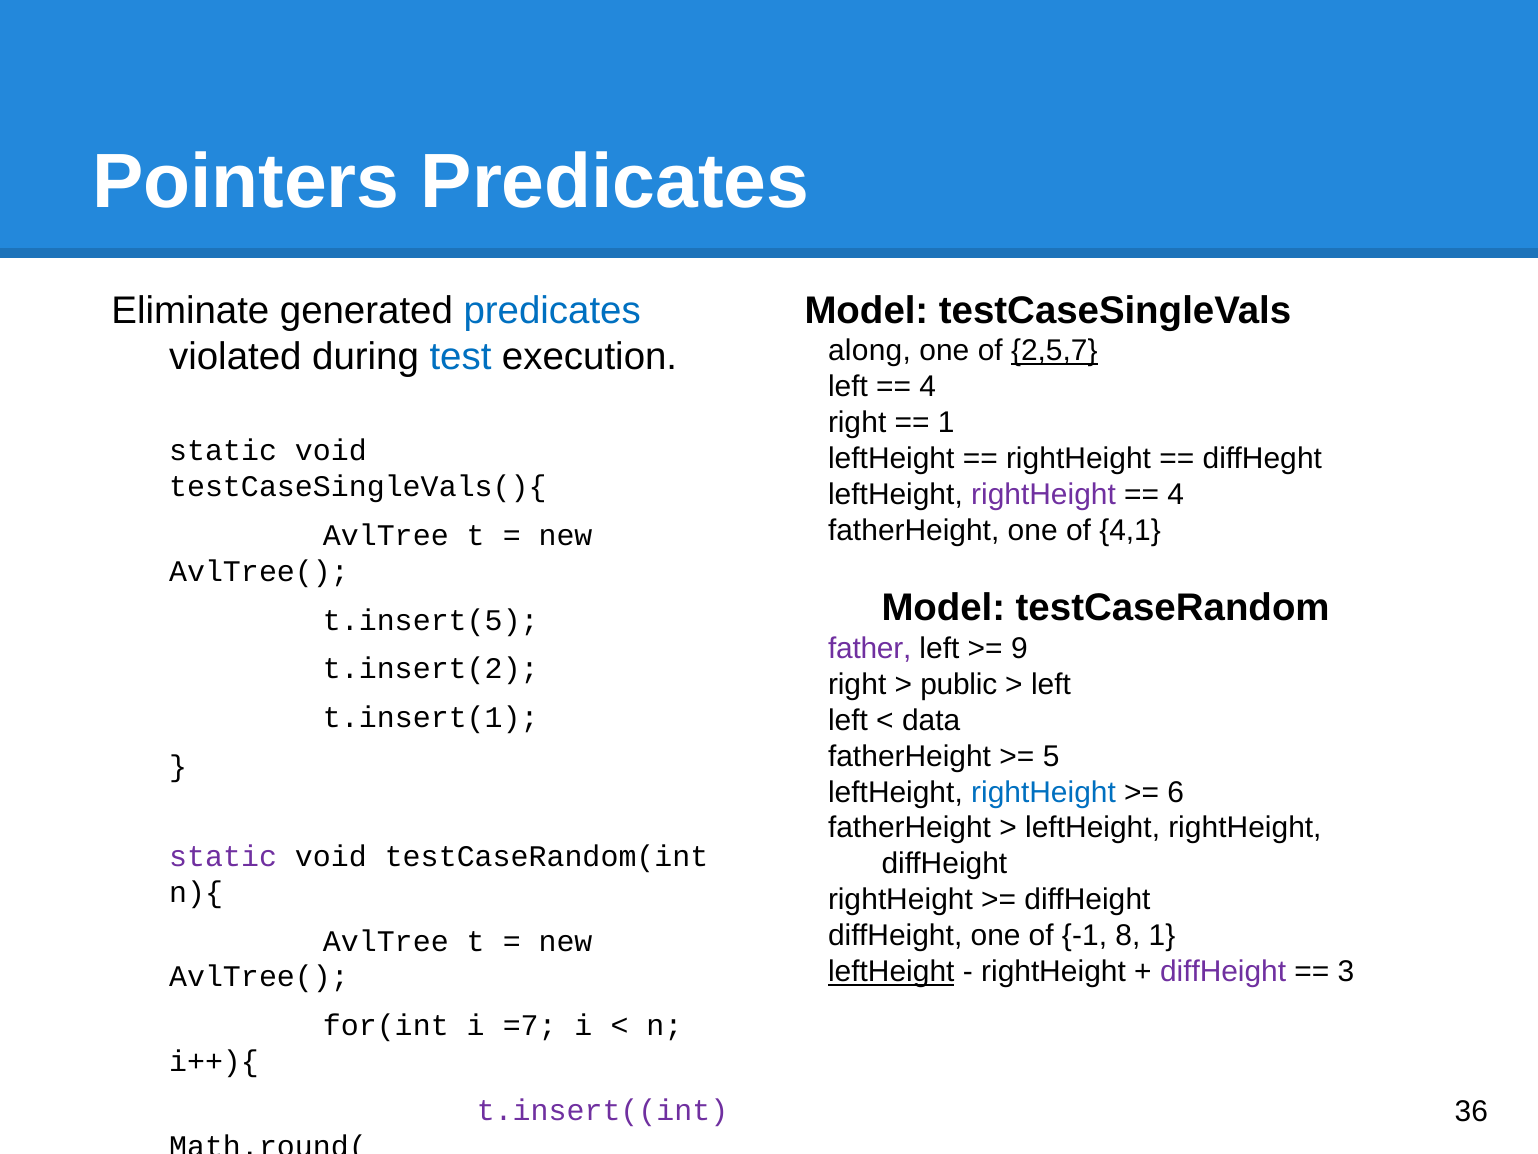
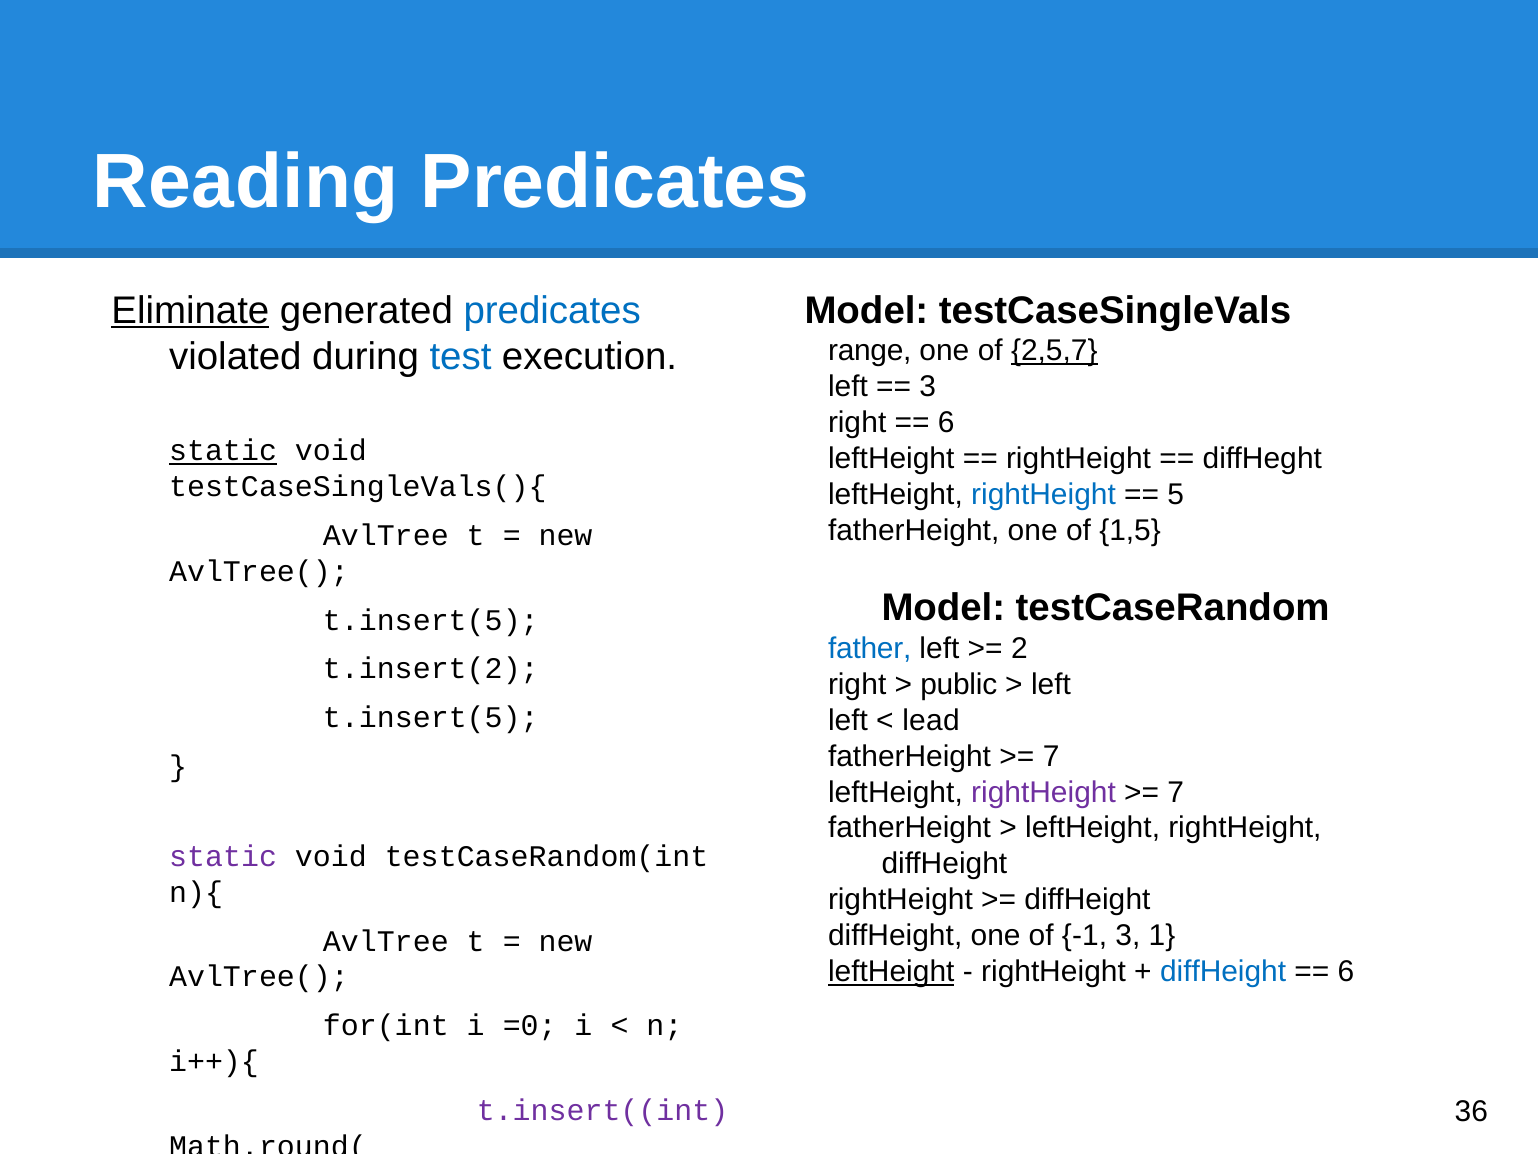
Pointers: Pointers -> Reading (246, 182)
Eliminate underline: none -> present (190, 310)
along: along -> range (870, 351)
4: 4 -> 3 (928, 387)
1: 1 -> 6 (946, 423)
static underline: none -> present (223, 451)
rightHeight colour: purple -> blue (1044, 494)
4: 4 -> 5 (1176, 494)
4,1: 4,1 -> 1,5 (1130, 530)
father colour: purple -> blue (870, 648)
9: 9 -> 2 (1019, 648)
data: data -> lead (931, 720)
t.insert(1: t.insert(1 -> t.insert(5 (431, 718)
5: 5 -> 7 (1051, 756)
rightHeight colour: blue -> purple (1044, 792)
6: 6 -> 7 (1176, 792)
-1 8: 8 -> 3 (1128, 935)
diffHeight colour: purple -> blue (1223, 971)
3: 3 -> 6 (1346, 971)
=7: =7 -> =0 (530, 1025)
